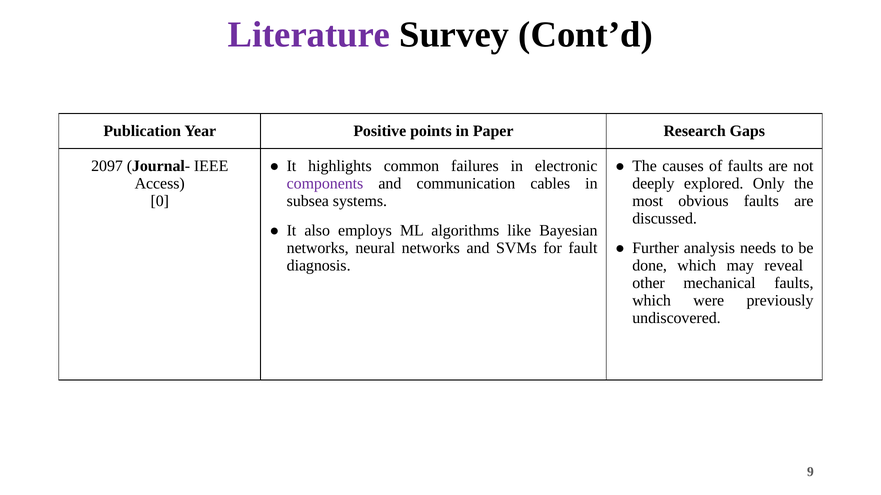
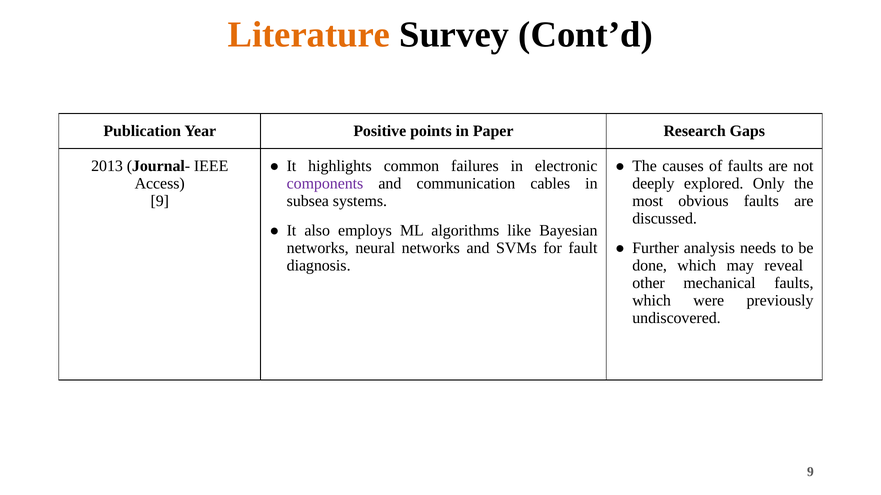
Literature colour: purple -> orange (309, 35)
2097: 2097 -> 2013 (107, 166)
0: 0 -> 9 (160, 201)
